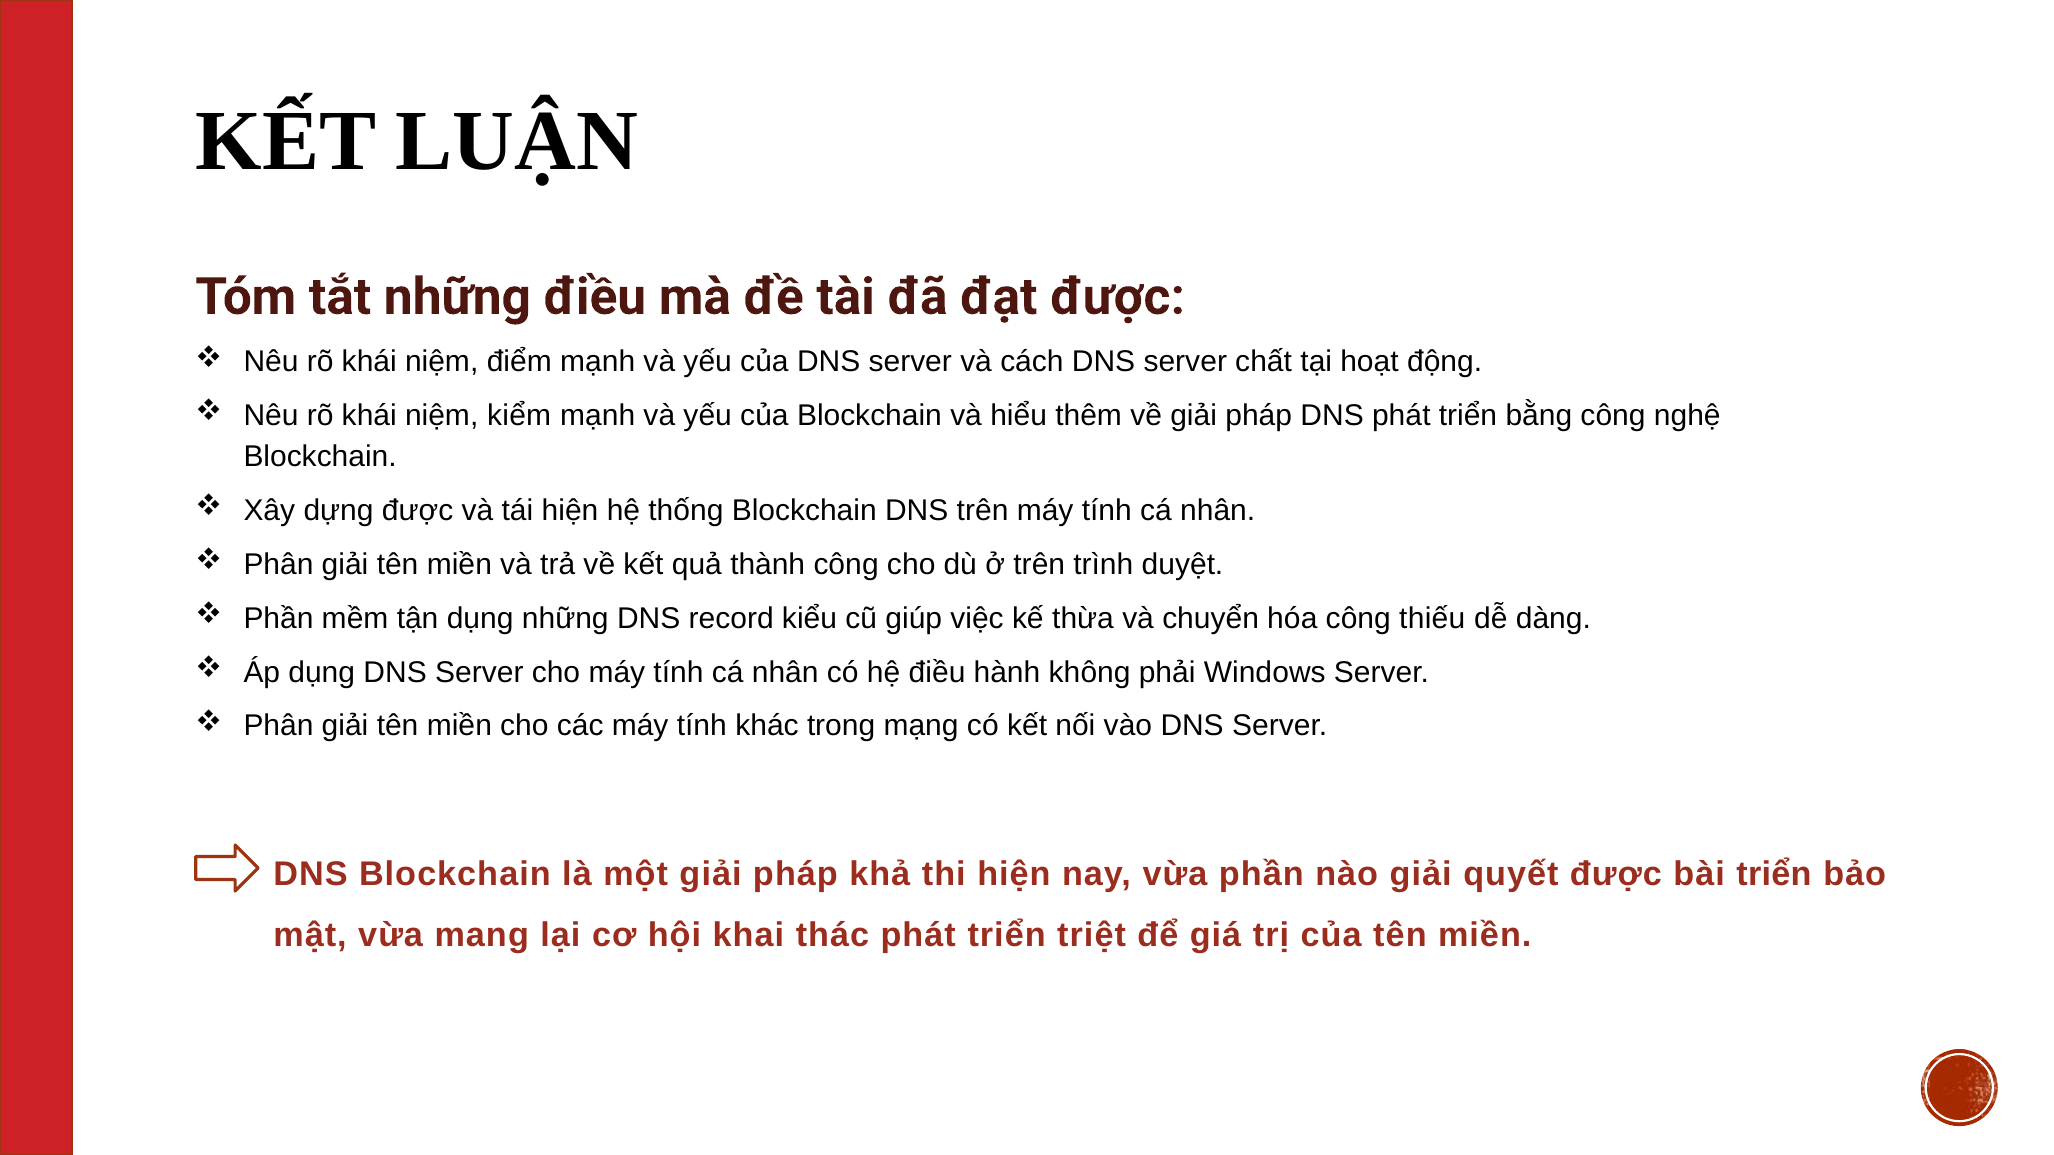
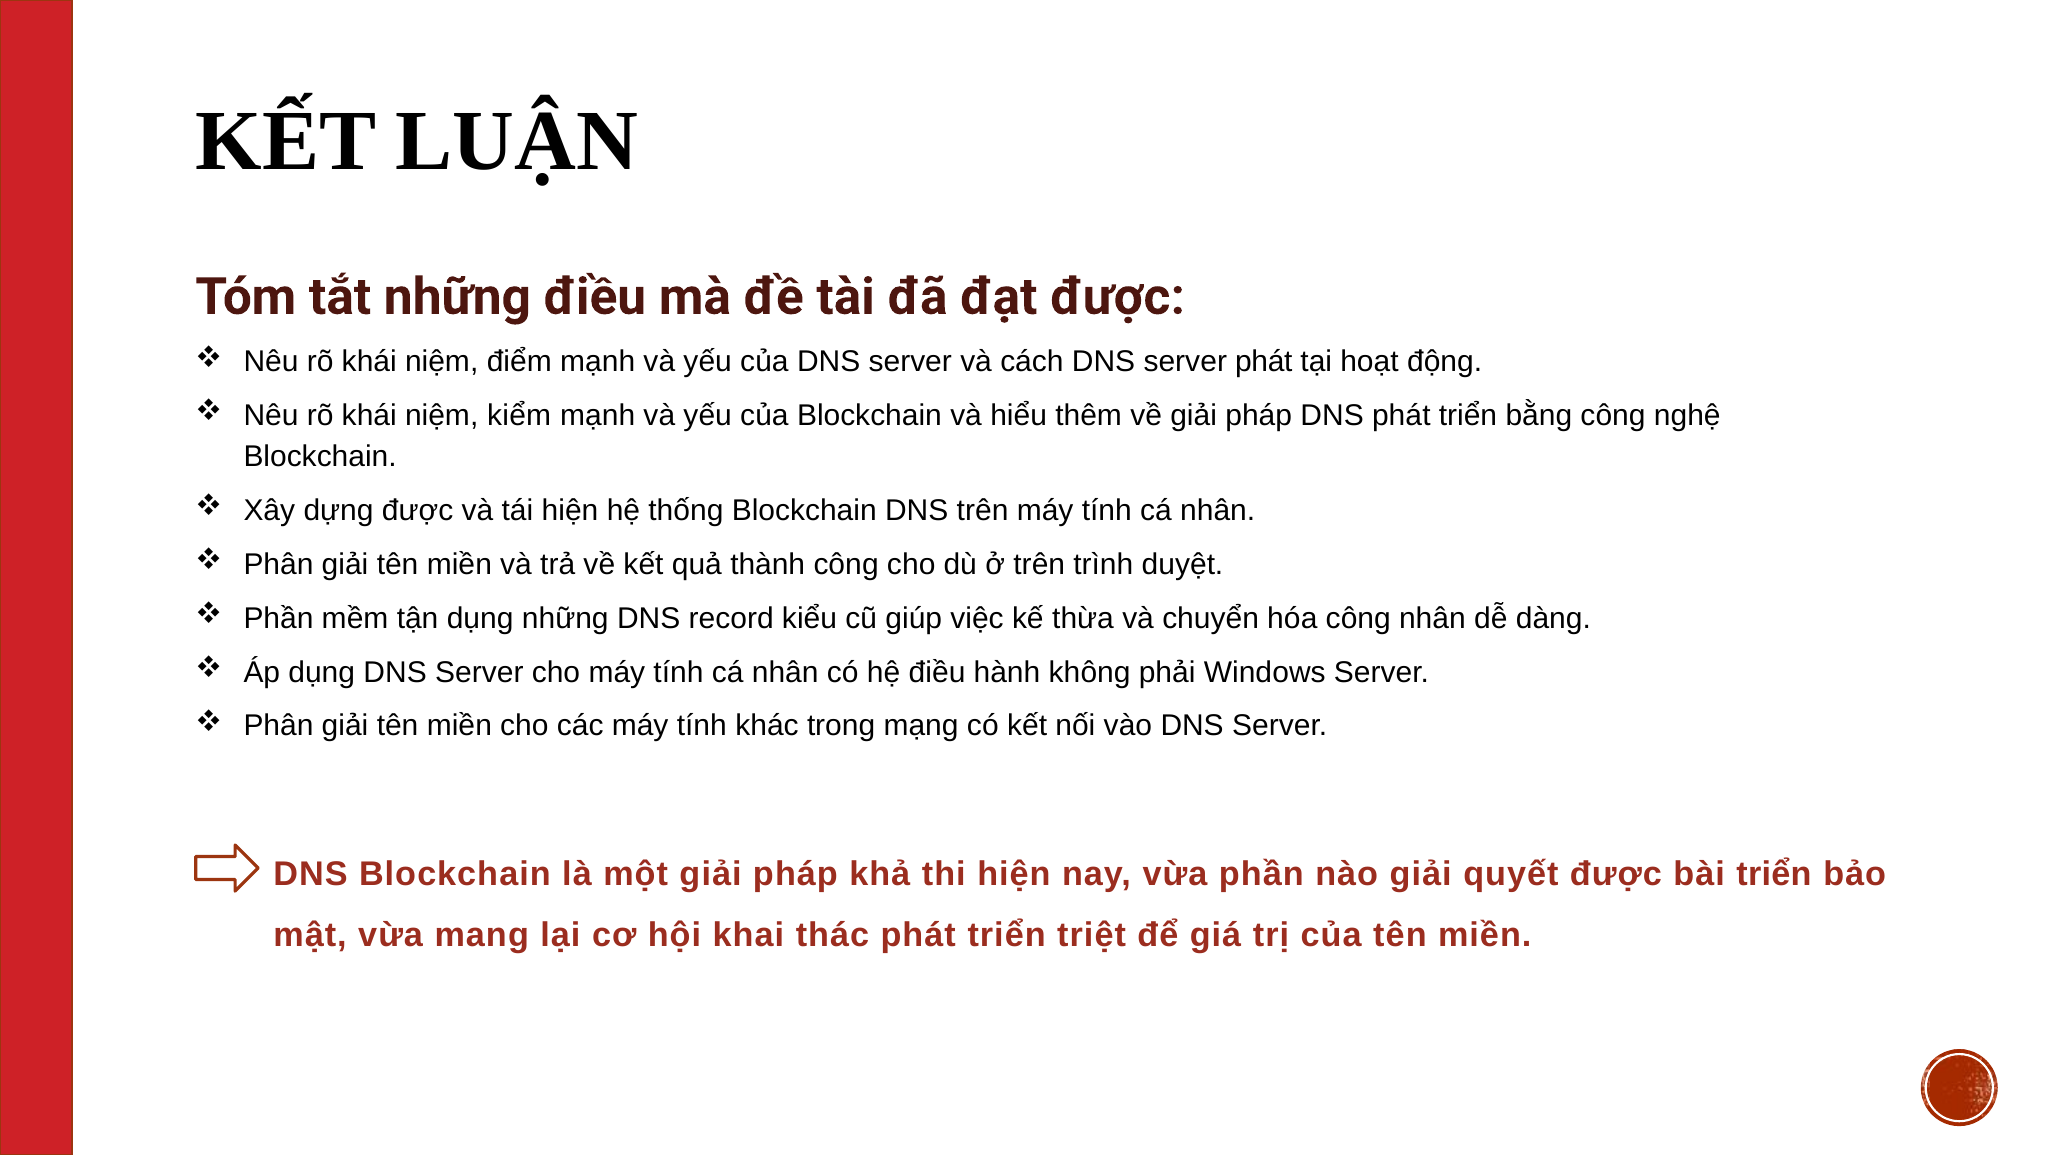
server chất: chất -> phát (1264, 362)
công thiếu: thiếu -> nhân (1432, 619)
